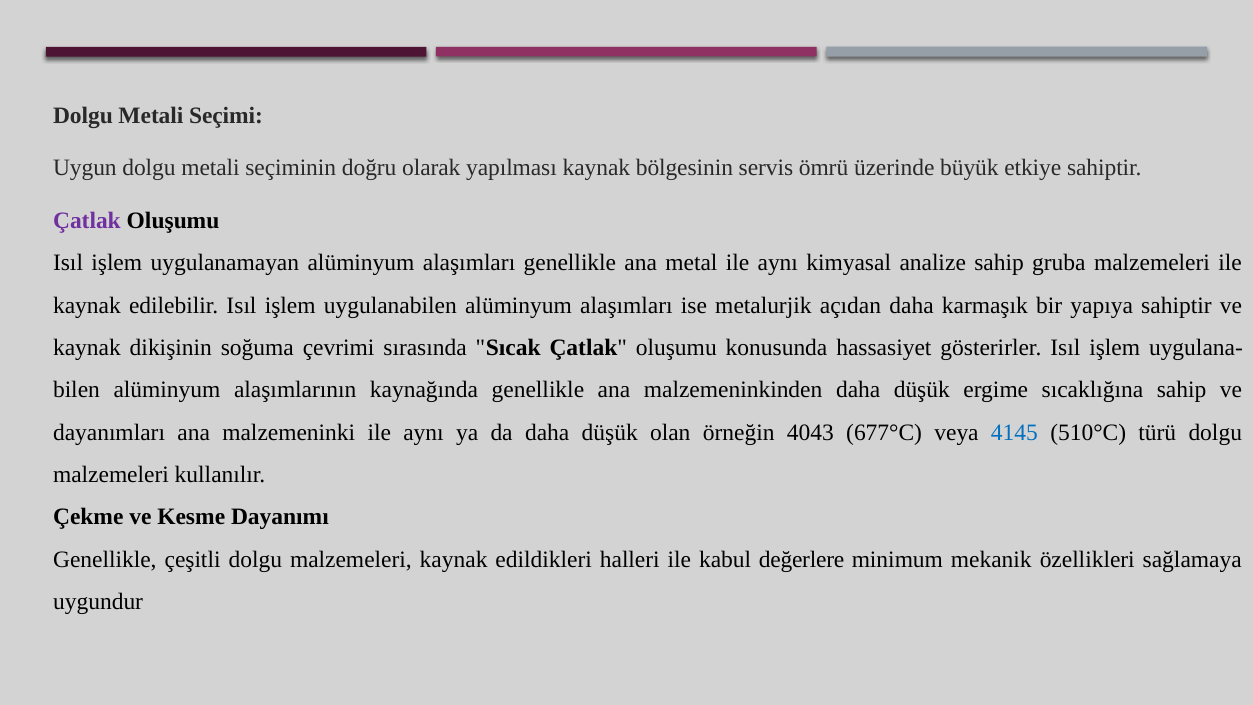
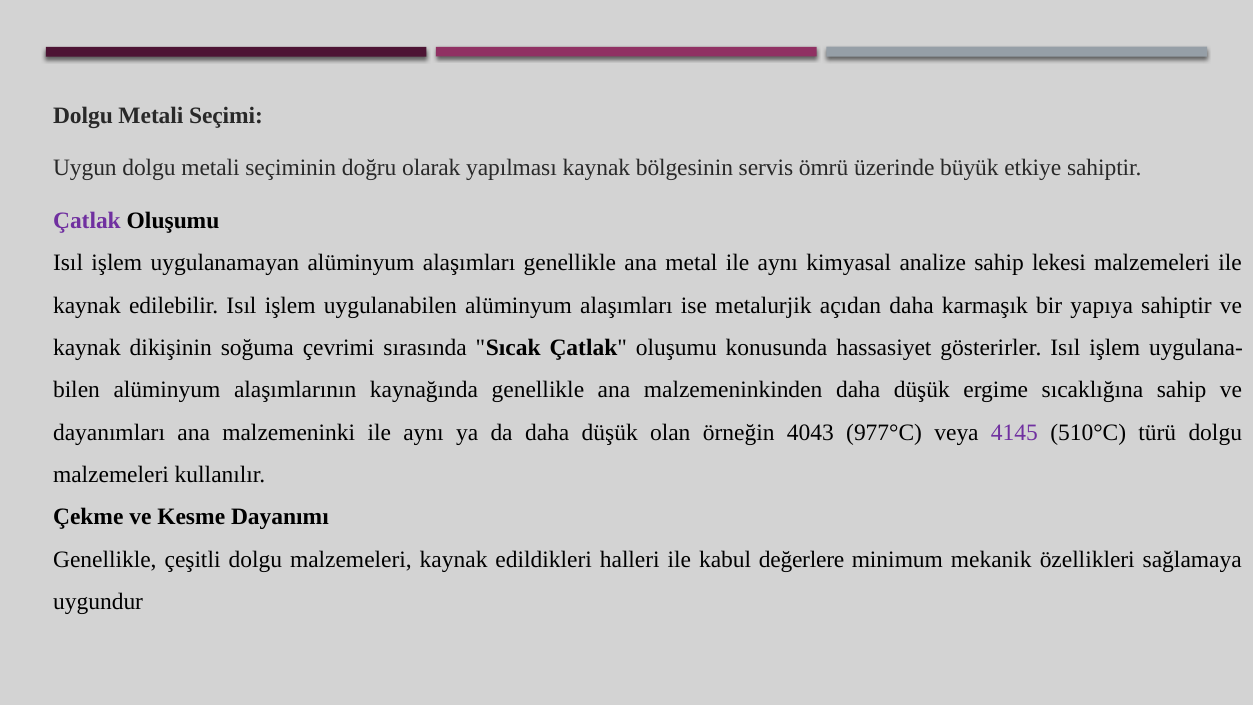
gruba: gruba -> lekesi (1059, 263)
677°C: 677°C -> 977°C (884, 432)
4145 colour: blue -> purple (1014, 432)
